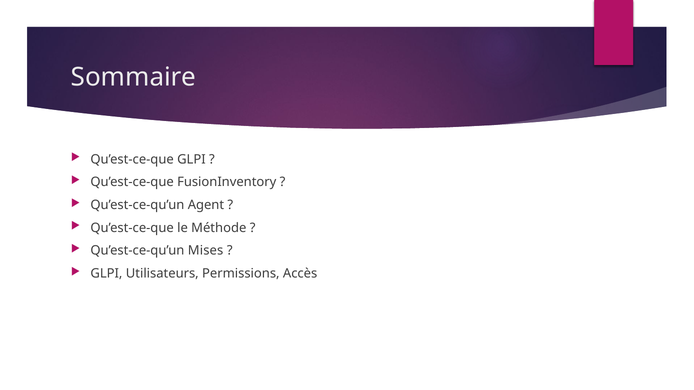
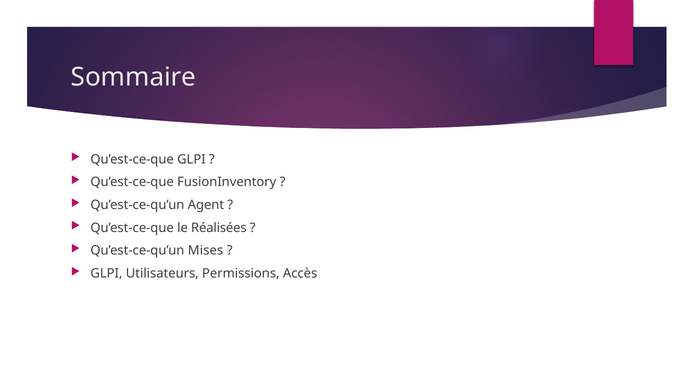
Méthode: Méthode -> Réalisées (219, 228)
